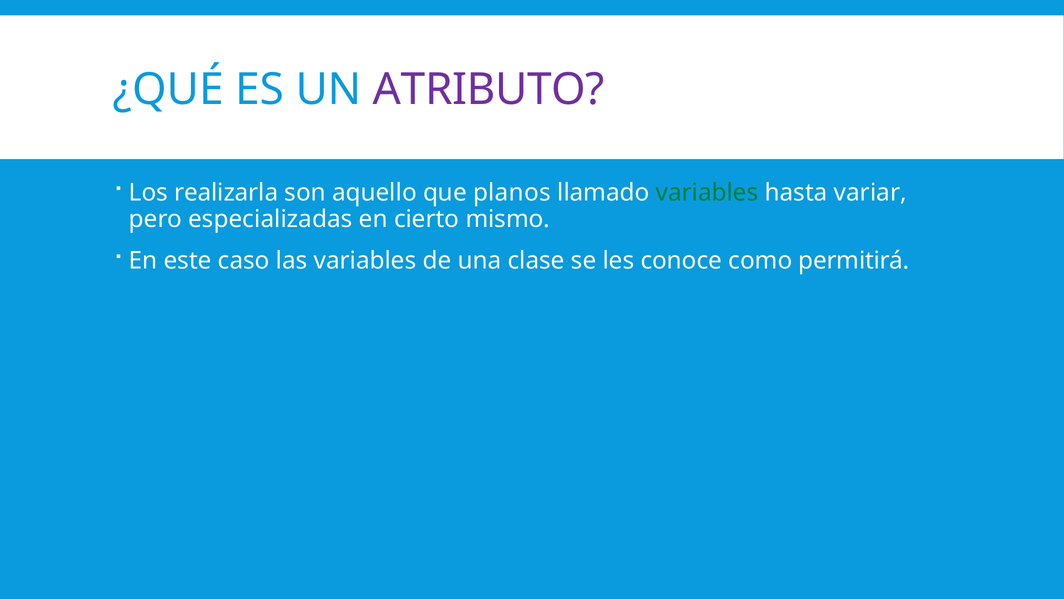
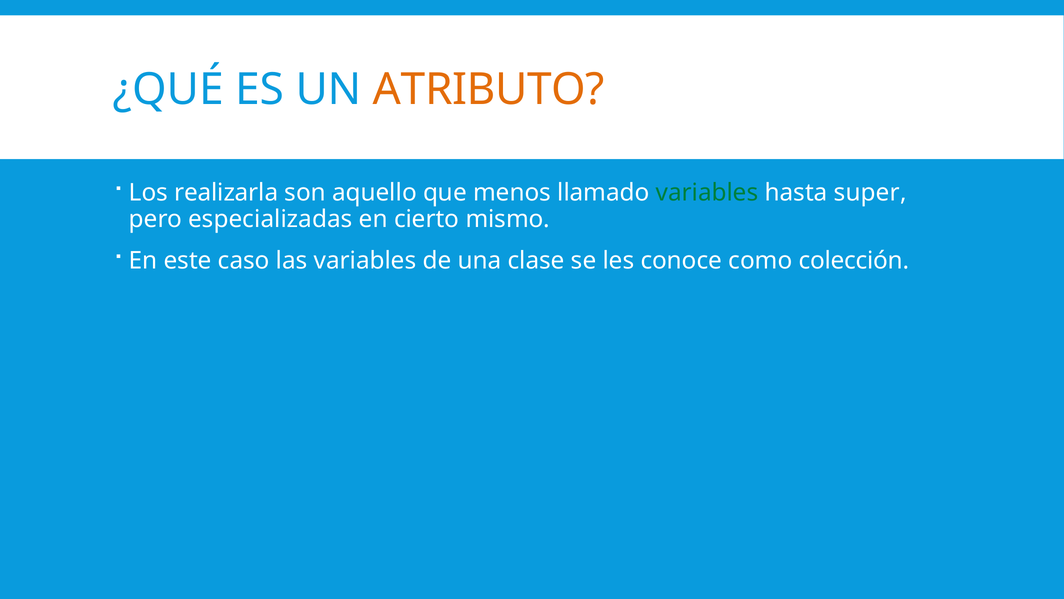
ATRIBUTO colour: purple -> orange (489, 90)
planos: planos -> menos (512, 193)
variar: variar -> super (870, 193)
permitirá: permitirá -> colección (854, 261)
